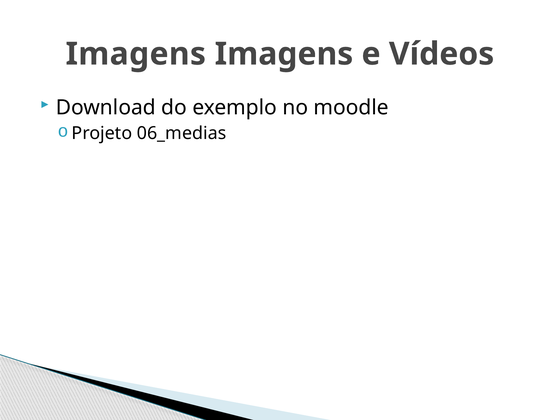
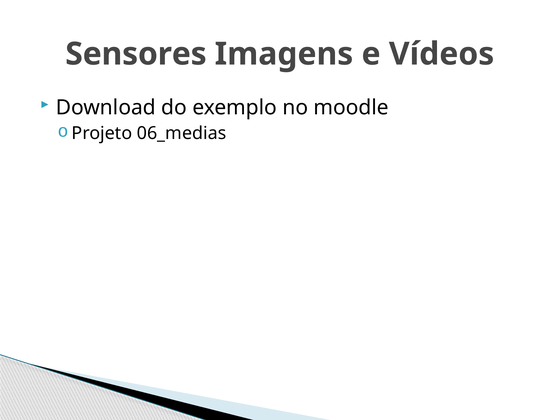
Imagens: Imagens -> Sensores (136, 54)
